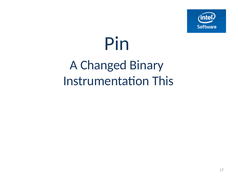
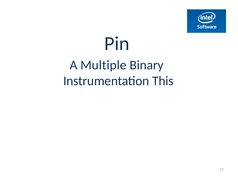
Changed: Changed -> Multiple (103, 65)
